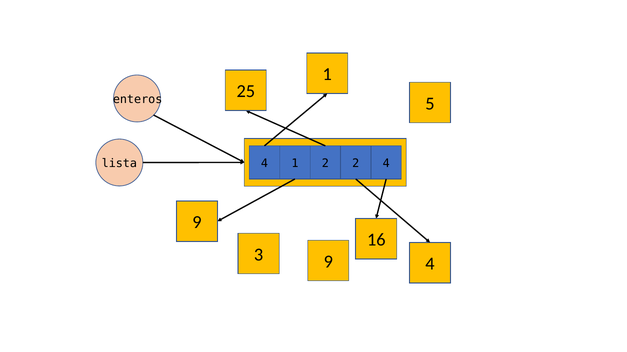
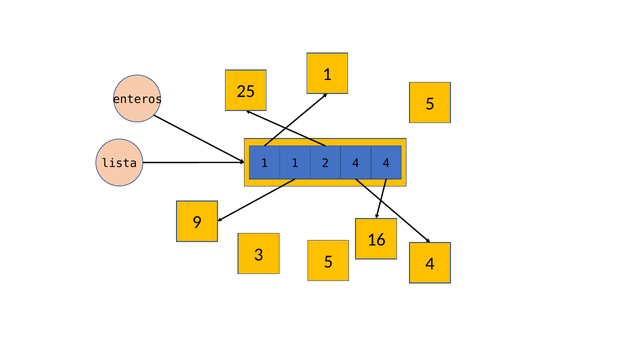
lista 4: 4 -> 1 (264, 164)
1 2: 2 -> 4 (356, 164)
3 9: 9 -> 5 (328, 262)
